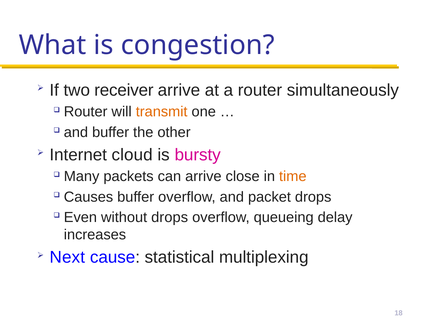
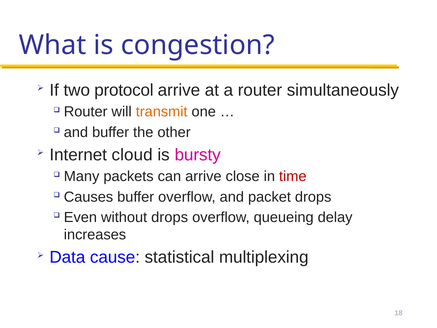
receiver: receiver -> protocol (124, 90)
time colour: orange -> red (293, 176)
Next: Next -> Data (67, 257)
